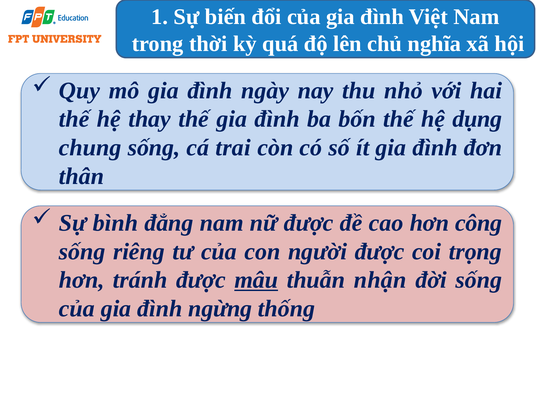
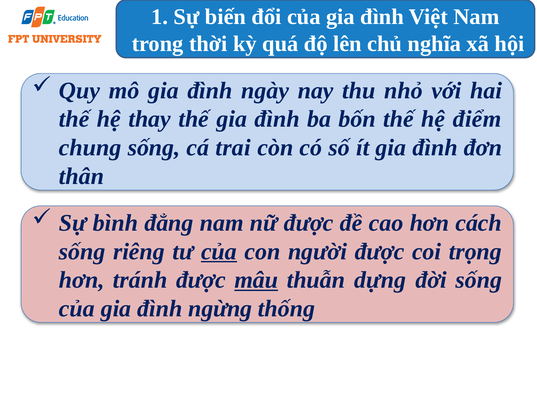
dụng: dụng -> điểm (477, 119)
công: công -> cách (479, 223)
của underline: none -> present (219, 252)
nhận: nhận -> dựng (380, 281)
